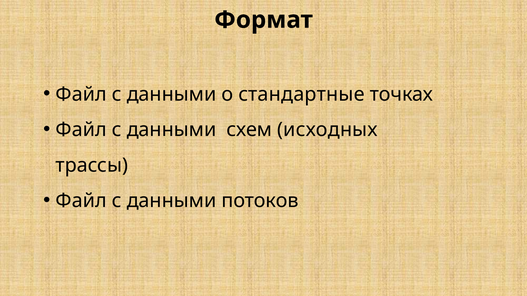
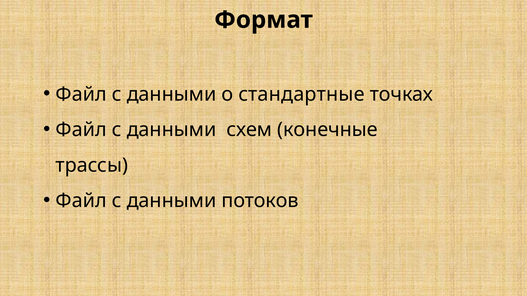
исходных: исходных -> конечные (328, 130)
